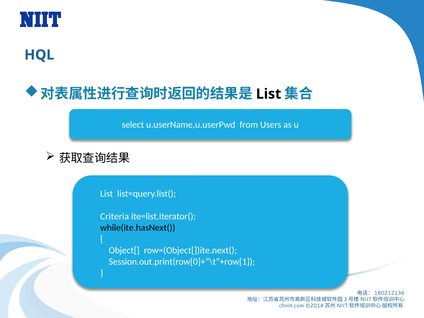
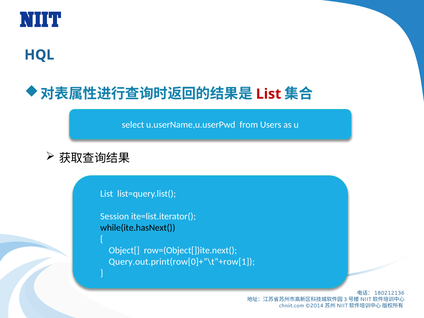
List colour: black -> red (269, 94)
Criteria: Criteria -> Session (115, 216)
Session.out.print(row[0]+”\t”+row[1: Session.out.print(row[0]+”\t”+row[1 -> Query.out.print(row[0]+”\t”+row[1 (182, 262)
